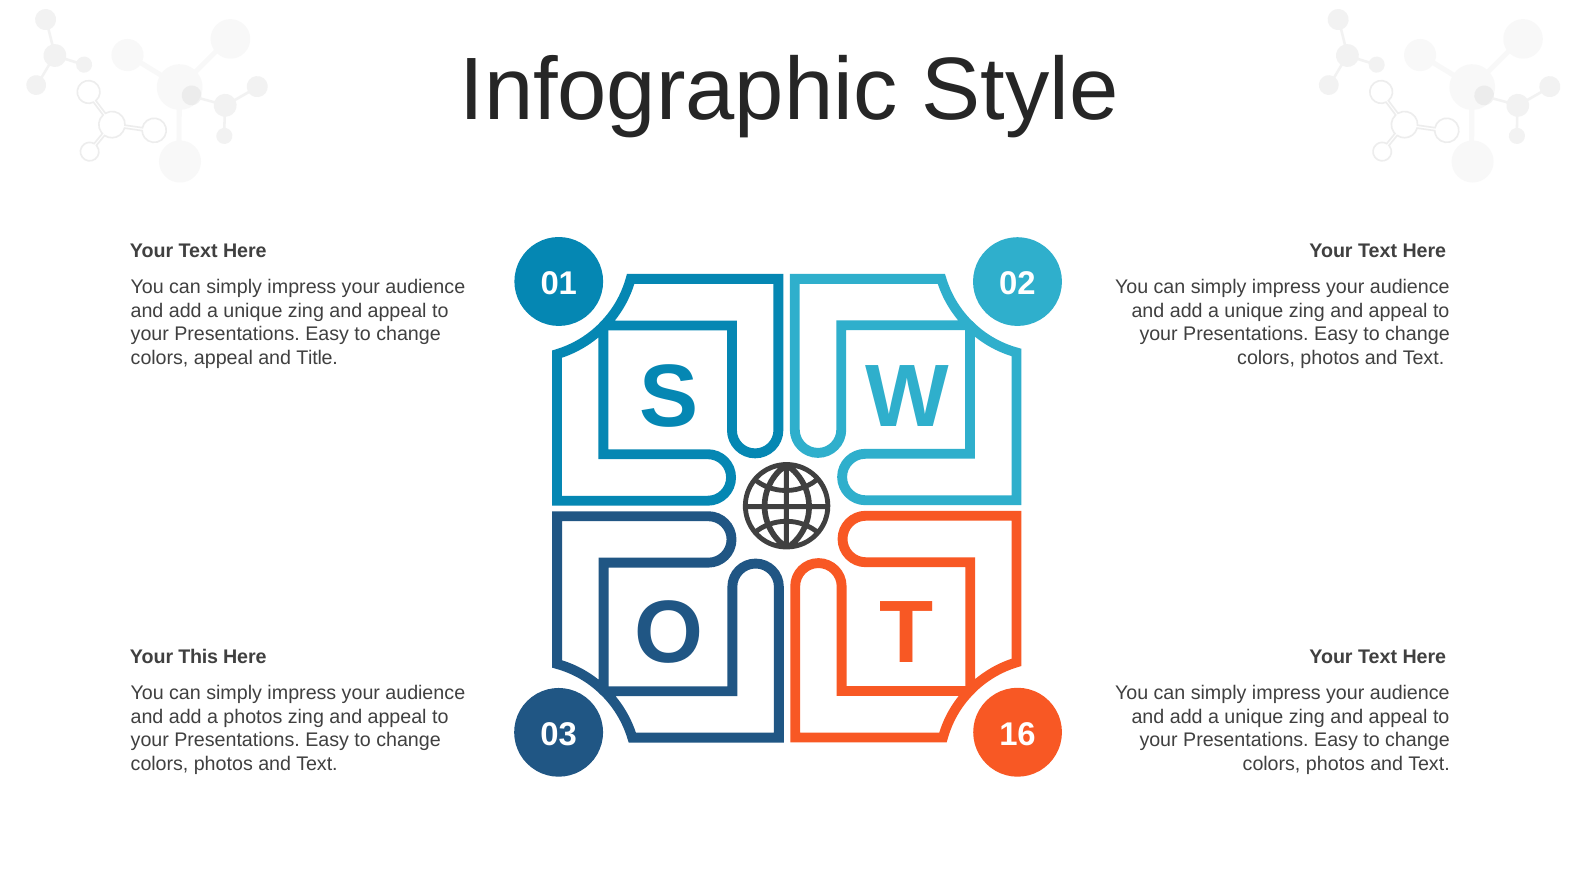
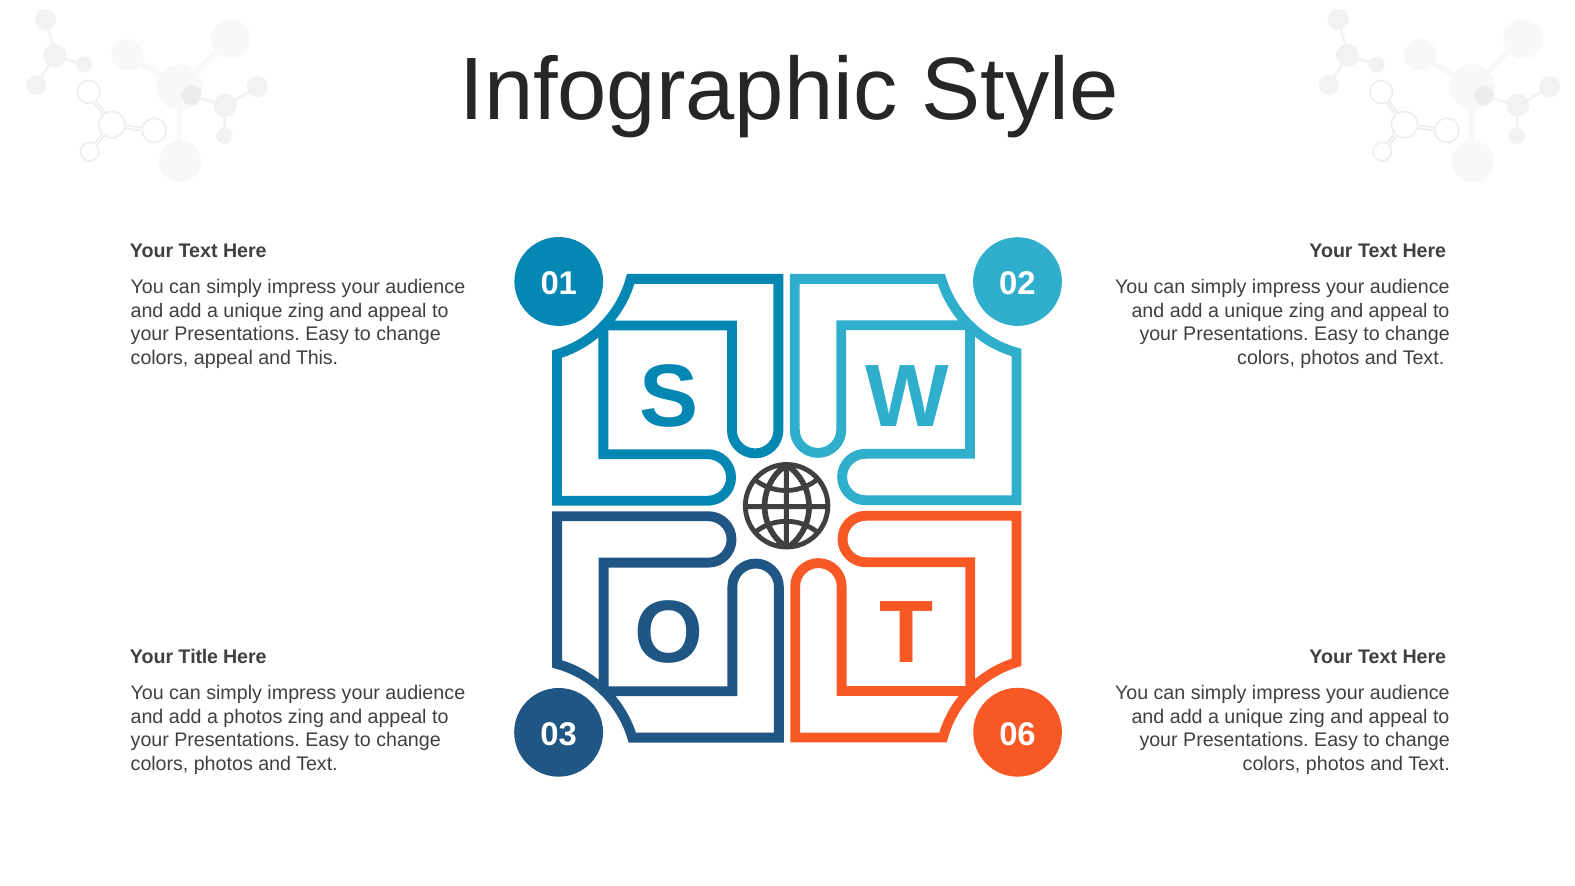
Title: Title -> This (317, 358)
This: This -> Title (198, 657)
16: 16 -> 06 (1018, 734)
